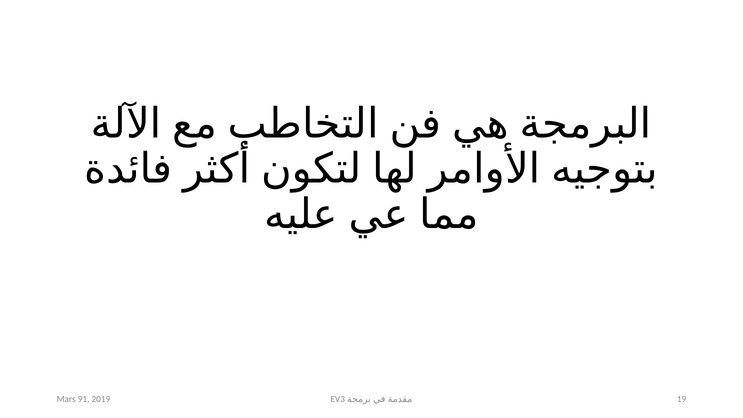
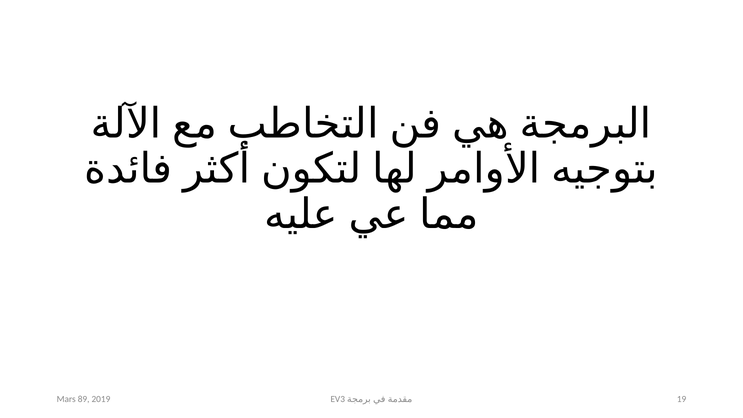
91: 91 -> 89 (84, 399)
